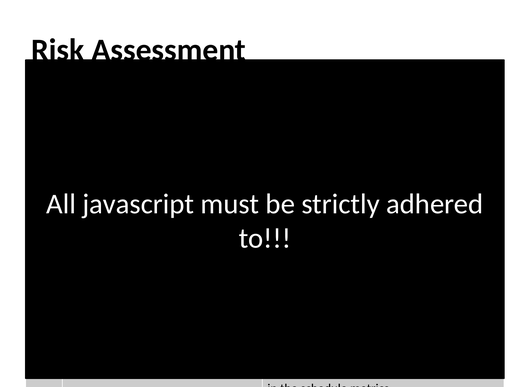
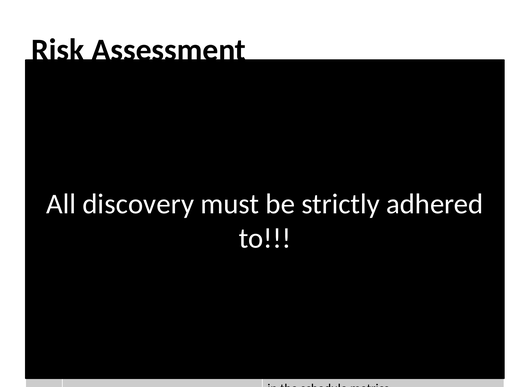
All javascript: javascript -> discovery (138, 204)
